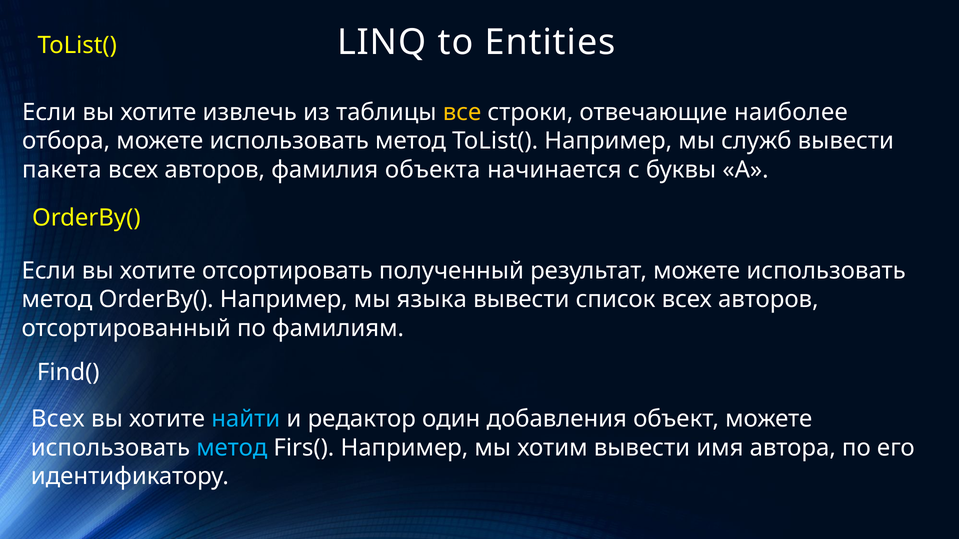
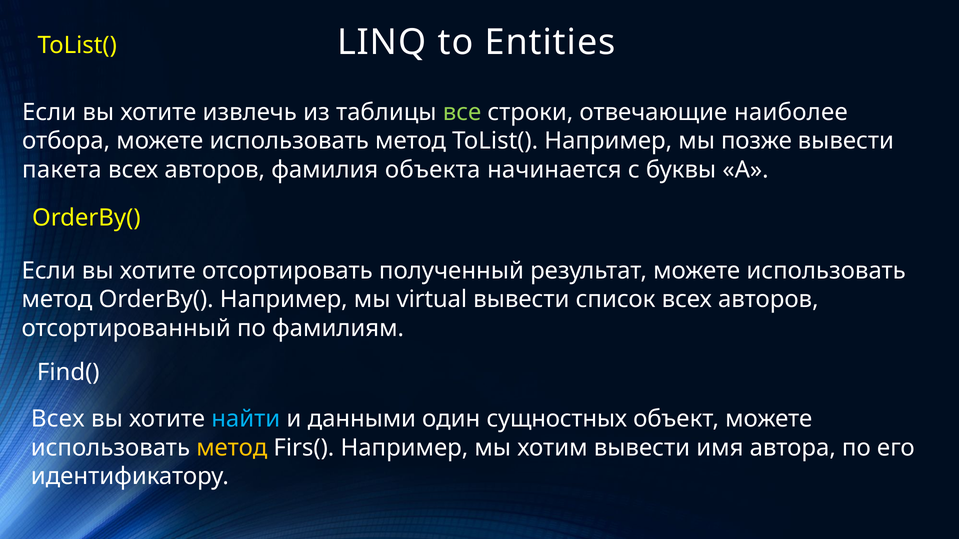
все colour: yellow -> light green (462, 112)
служб: служб -> позже (756, 141)
языка: языка -> virtual (432, 300)
редактор: редактор -> данными (362, 419)
добавления: добавления -> сущностных (557, 419)
метод colour: light blue -> yellow (232, 448)
